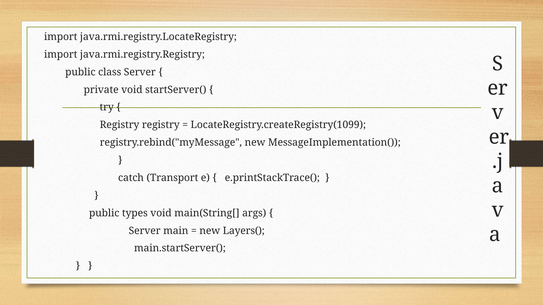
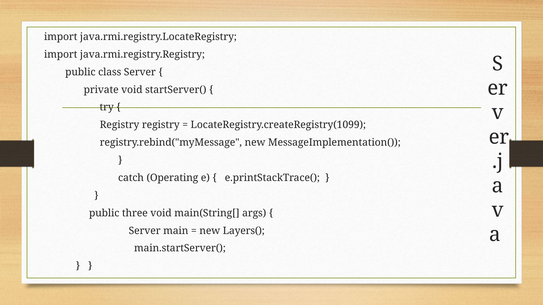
Transport: Transport -> Operating (172, 178)
types: types -> three (135, 213)
